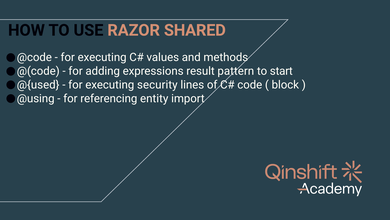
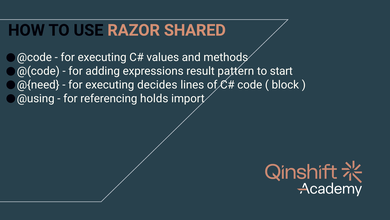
@{used: @{used -> @{need (38, 85)
security: security -> decides (157, 85)
entity: entity -> holds (154, 98)
